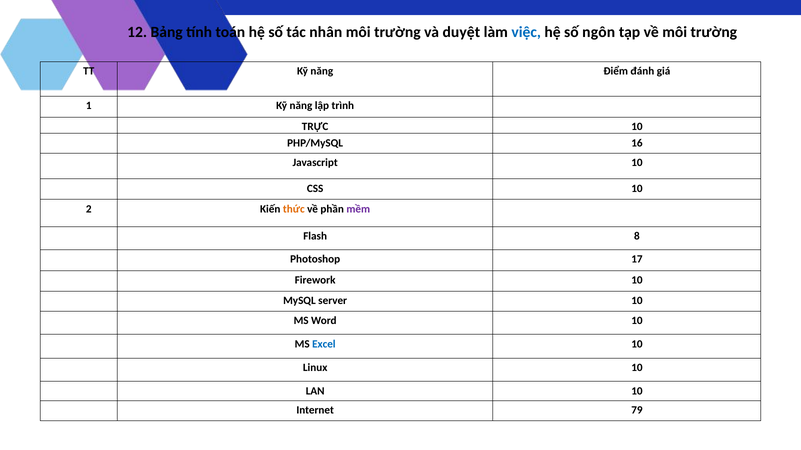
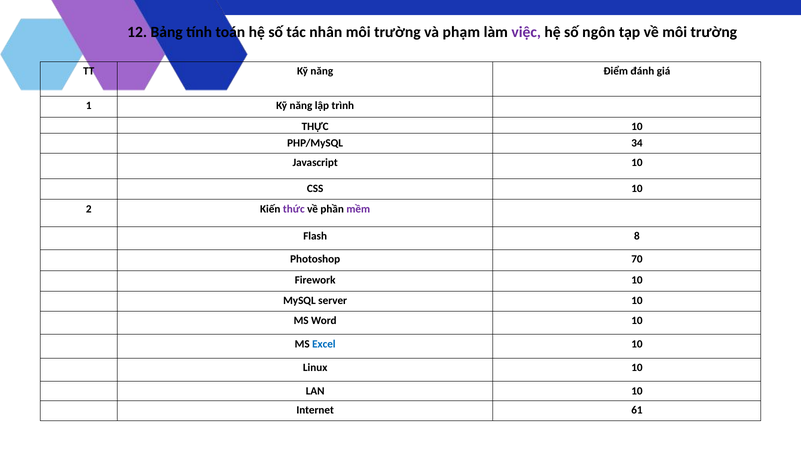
duyệt: duyệt -> phạm (461, 32)
việc colour: blue -> purple (526, 32)
TRỰC: TRỰC -> THỰC (315, 127)
16: 16 -> 34 (637, 143)
thức colour: orange -> purple (294, 209)
17: 17 -> 70 (637, 260)
79: 79 -> 61 (637, 411)
